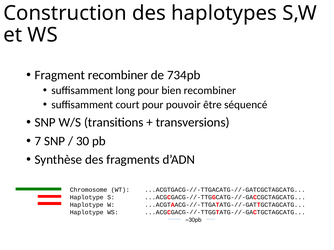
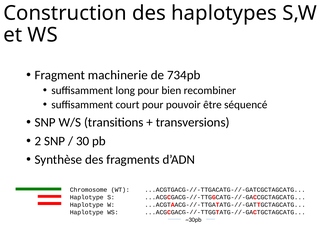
Fragment recombiner: recombiner -> machinerie (118, 75)
7: 7 -> 2 (38, 141)
